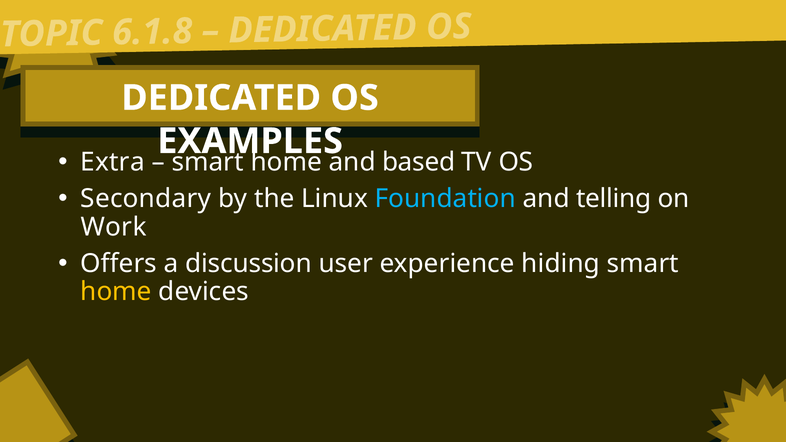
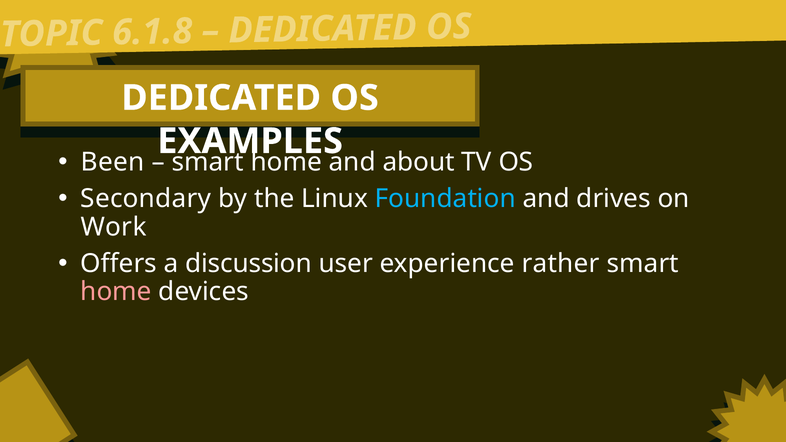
Extra: Extra -> Been (113, 162)
based: based -> about (419, 162)
telling: telling -> drives (614, 199)
hiding: hiding -> rather (561, 263)
home colour: yellow -> pink (116, 292)
